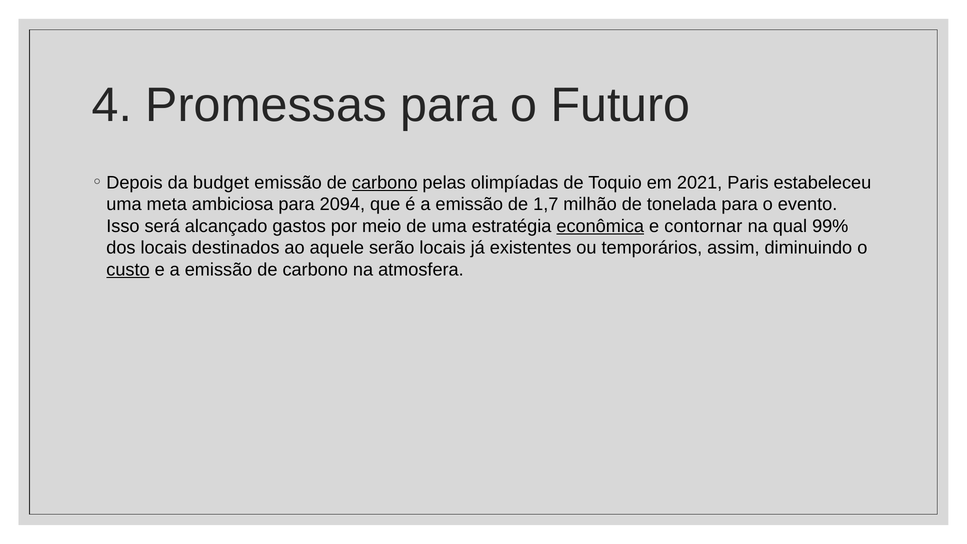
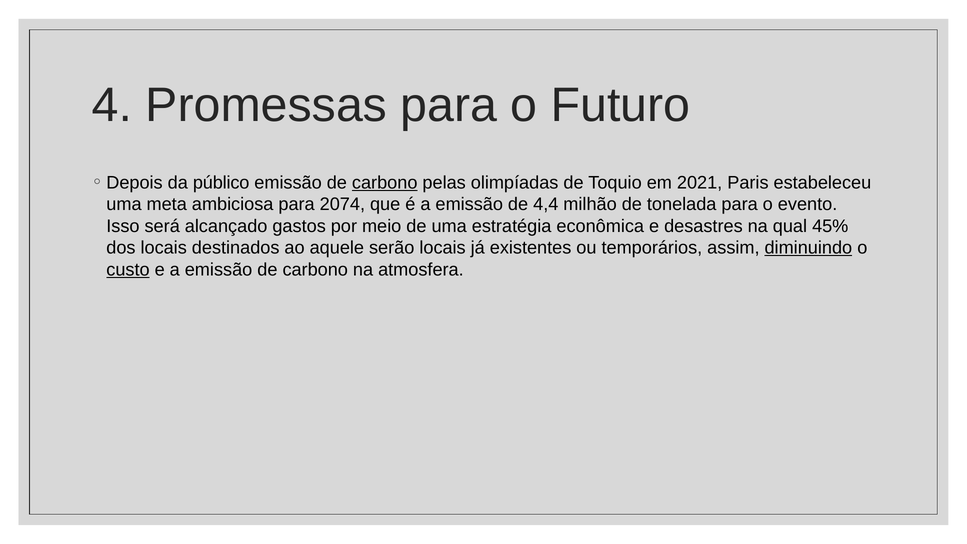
budget: budget -> público (221, 183)
2094: 2094 -> 2074 (342, 204)
1,7: 1,7 -> 4,4 (546, 204)
econômica underline: present -> none (600, 226)
contornar: contornar -> desastres (703, 226)
99%: 99% -> 45% (830, 226)
diminuindo underline: none -> present (808, 248)
